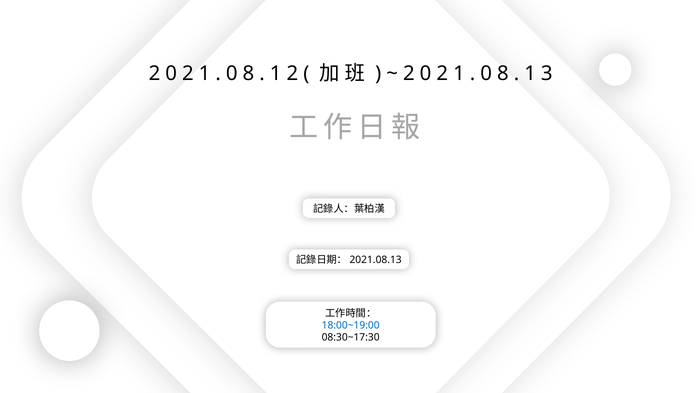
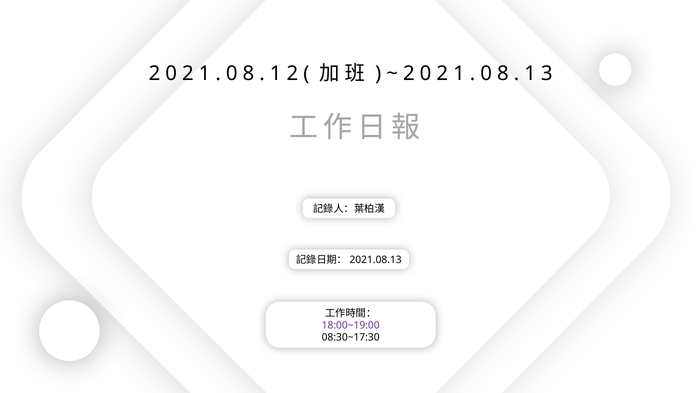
18:00~19:00 colour: blue -> purple (351, 325)
